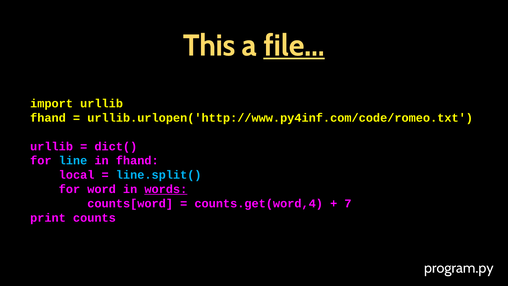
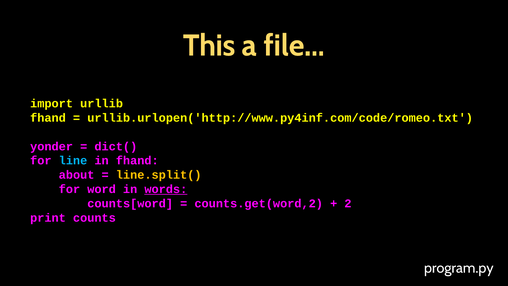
file underline: present -> none (294, 46)
urllib: urllib -> yonder (52, 146)
local: local -> about (77, 175)
line.split( colour: light blue -> yellow (159, 175)
counts.get(word,4: counts.get(word,4 -> counts.get(word,2 (259, 203)
7: 7 -> 2 (348, 203)
